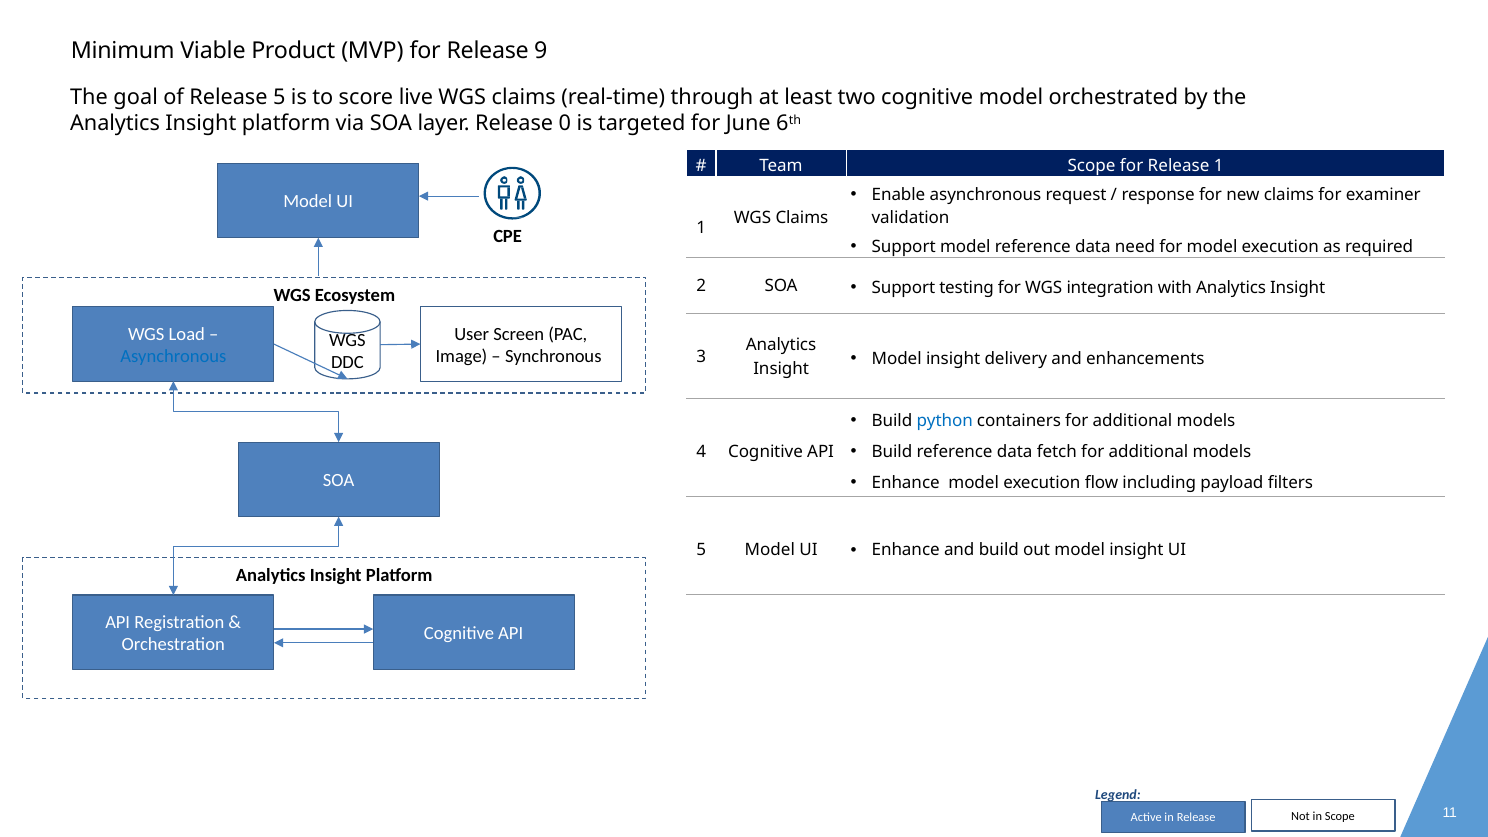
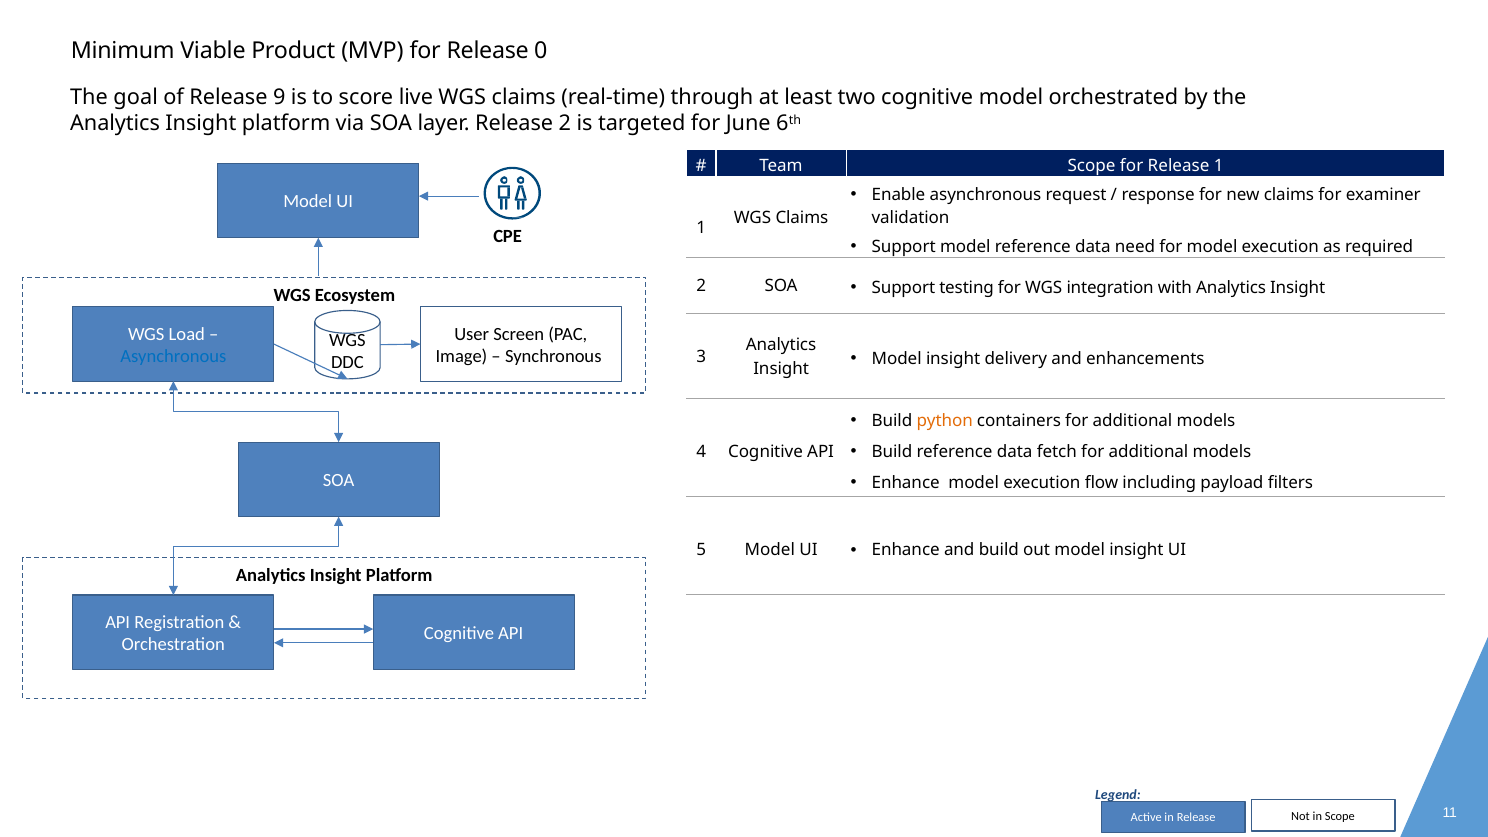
9: 9 -> 0 (541, 51)
Release 5: 5 -> 9 (279, 97)
Release 0: 0 -> 2 (565, 123)
python colour: blue -> orange (945, 421)
